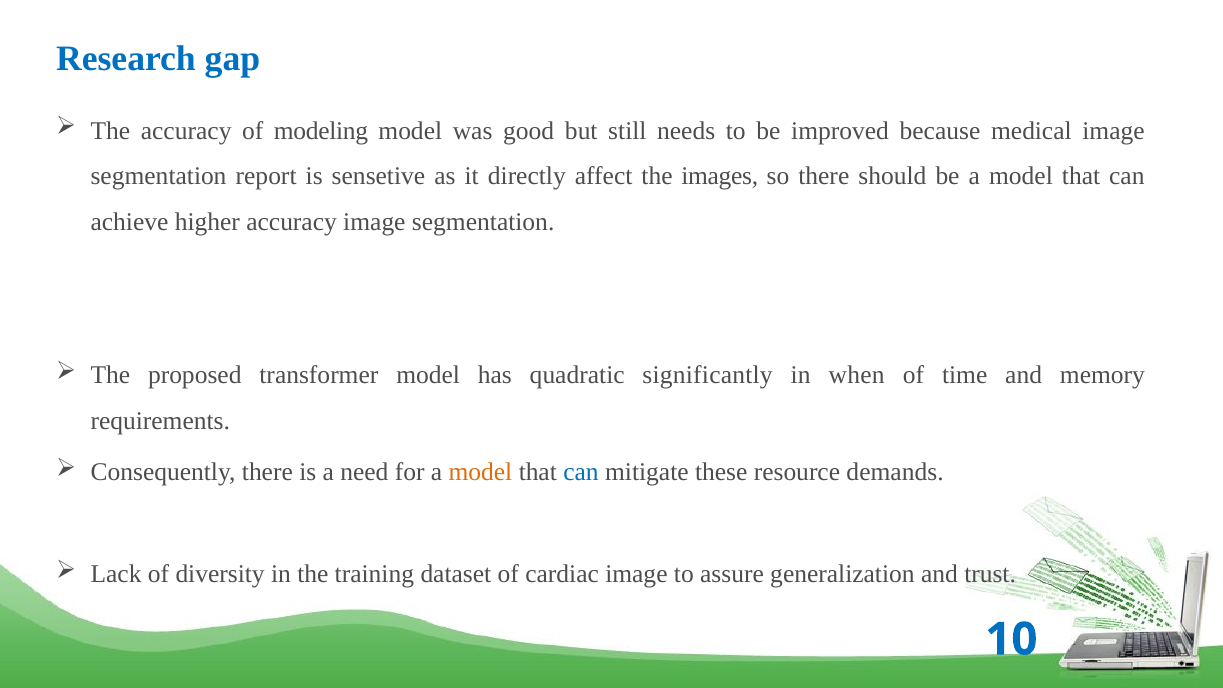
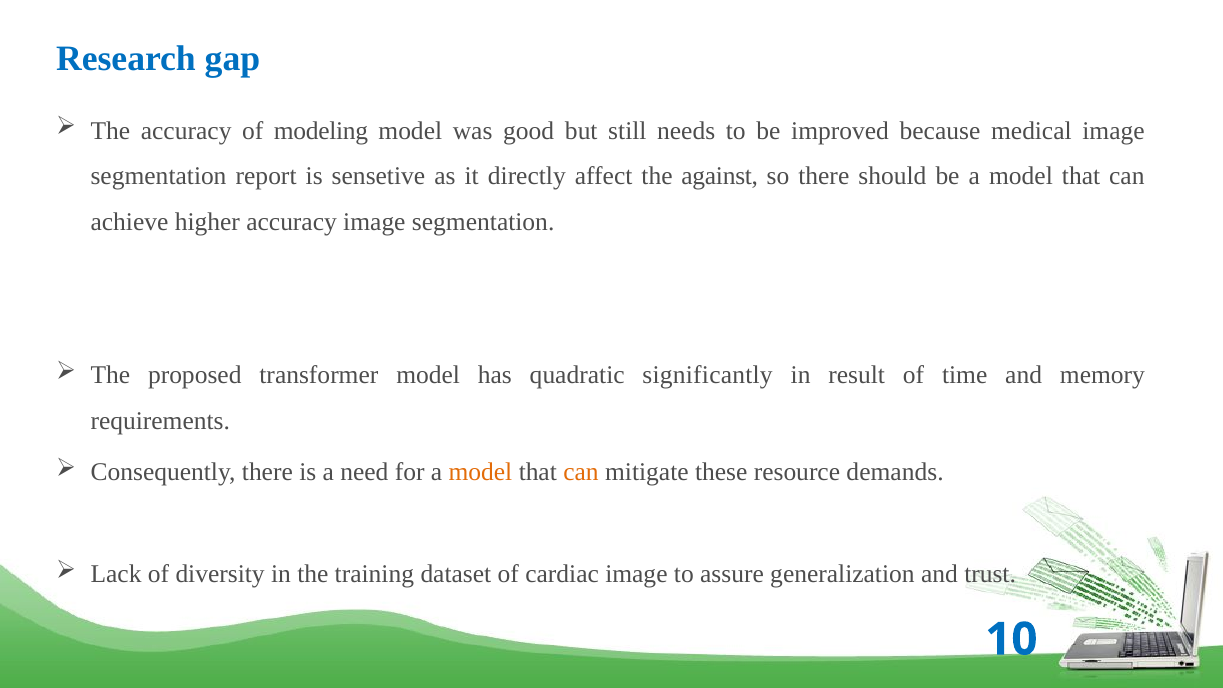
images: images -> against (720, 176)
when: when -> result (857, 375)
can colour: blue -> orange (581, 472)
